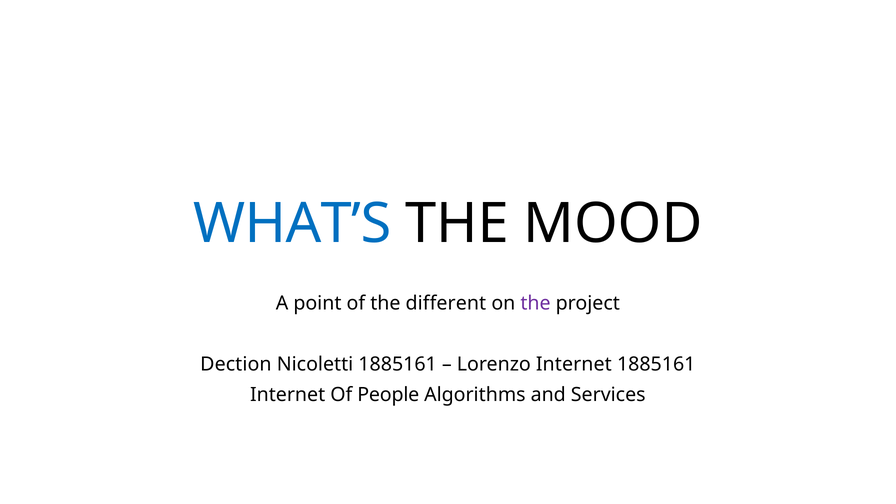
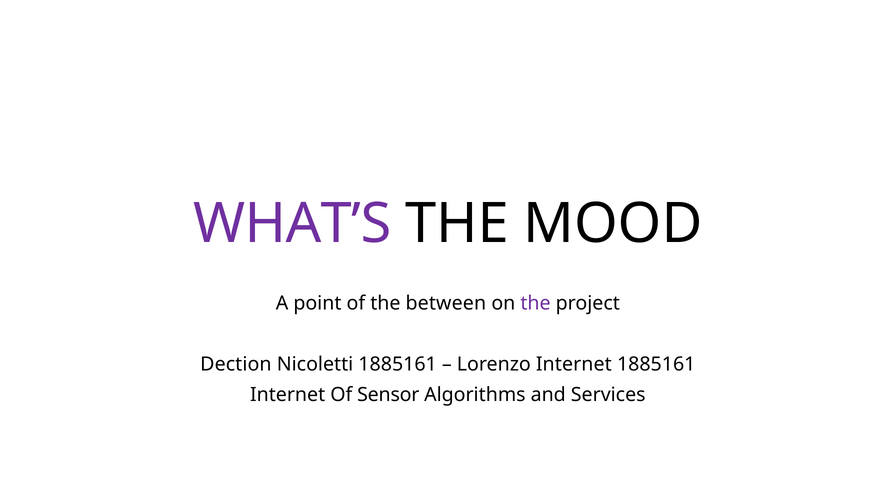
WHAT’S colour: blue -> purple (292, 224)
different: different -> between (446, 303)
People: People -> Sensor (388, 395)
